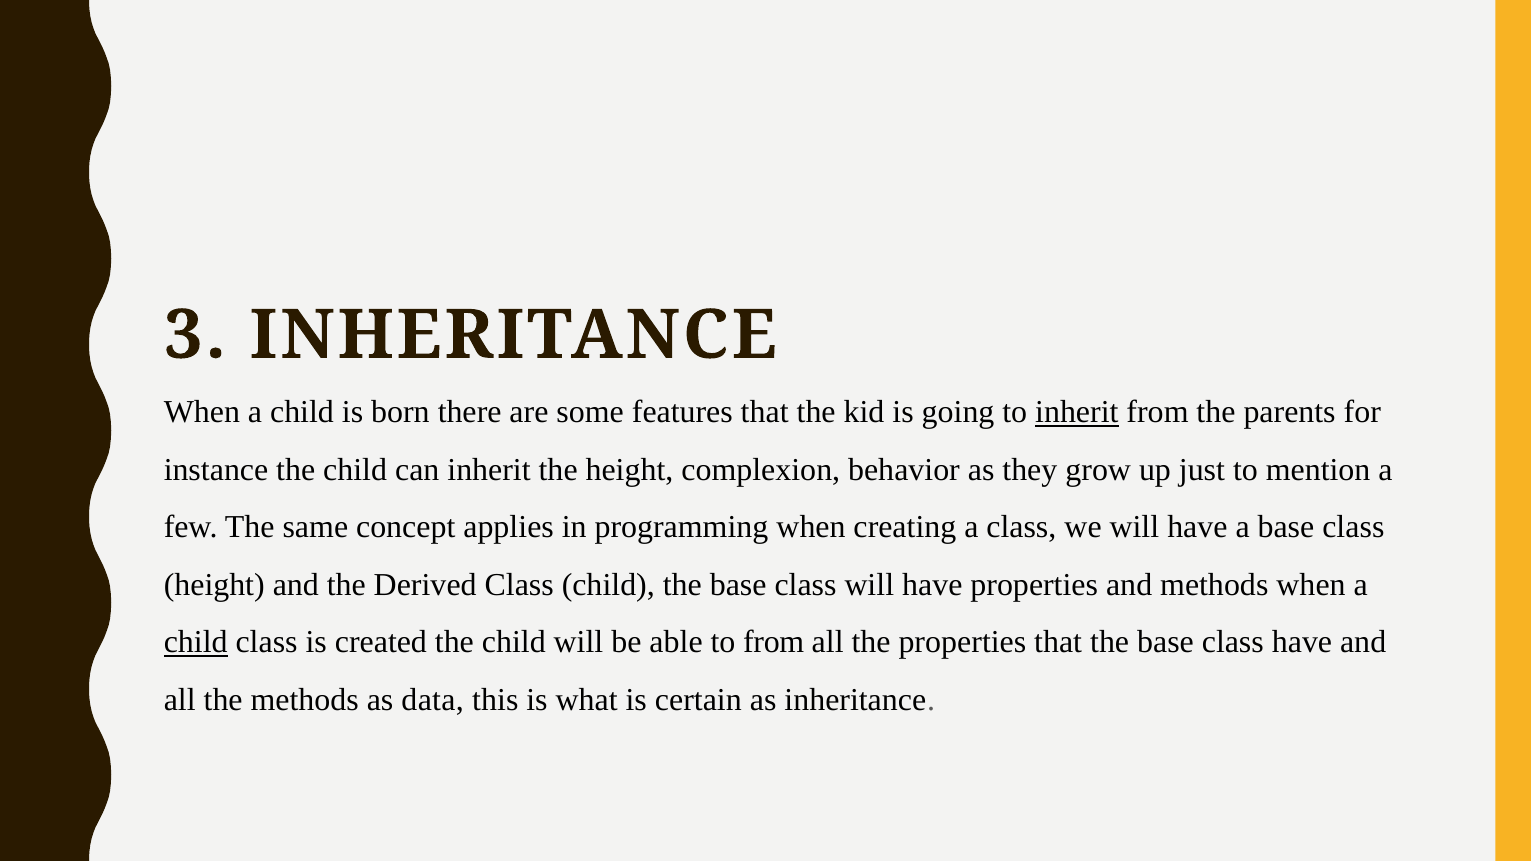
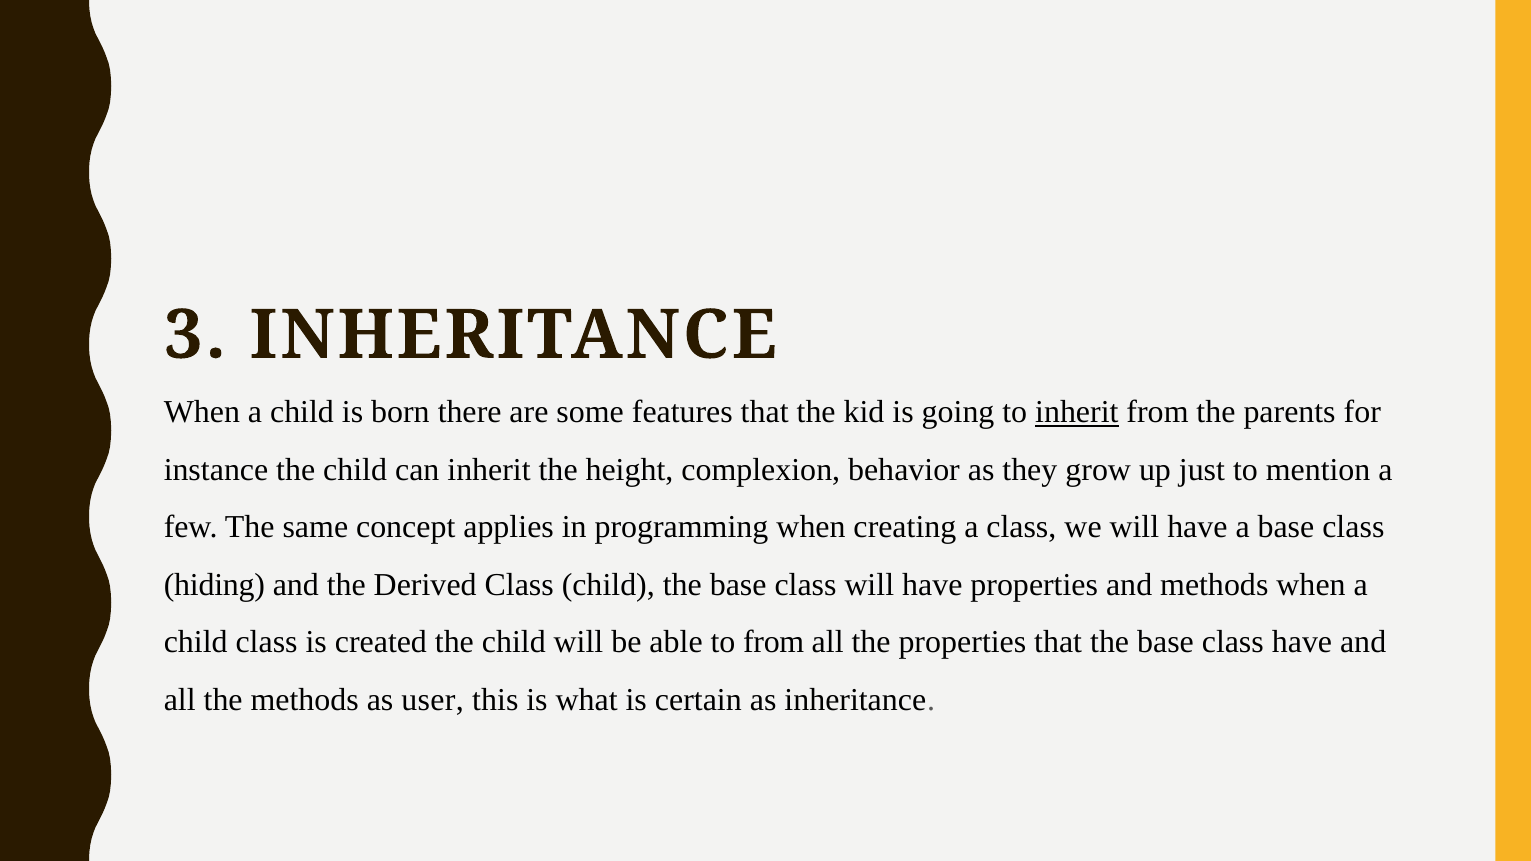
height: height -> hiding (214, 585)
child underline: present -> none (196, 642)
data: data -> user (433, 700)
